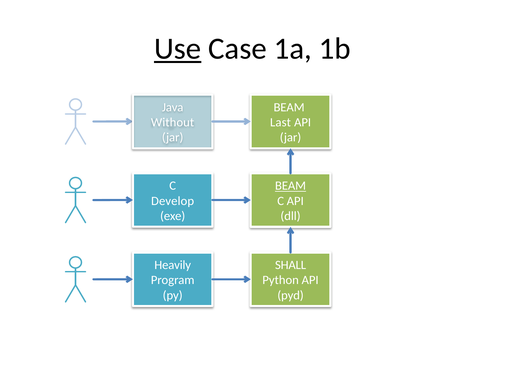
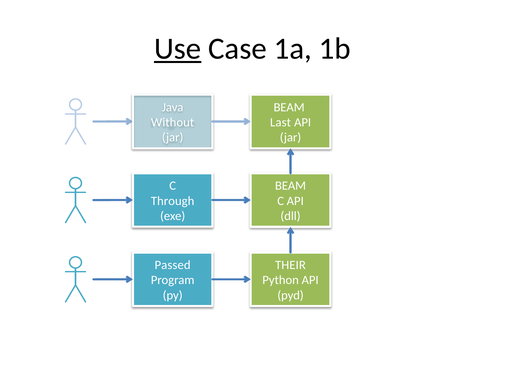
BEAM underline: present -> none (291, 186)
Develop: Develop -> Through (173, 201)
Heavily: Heavily -> Passed (173, 266)
SHALL: SHALL -> THEIR (290, 266)
